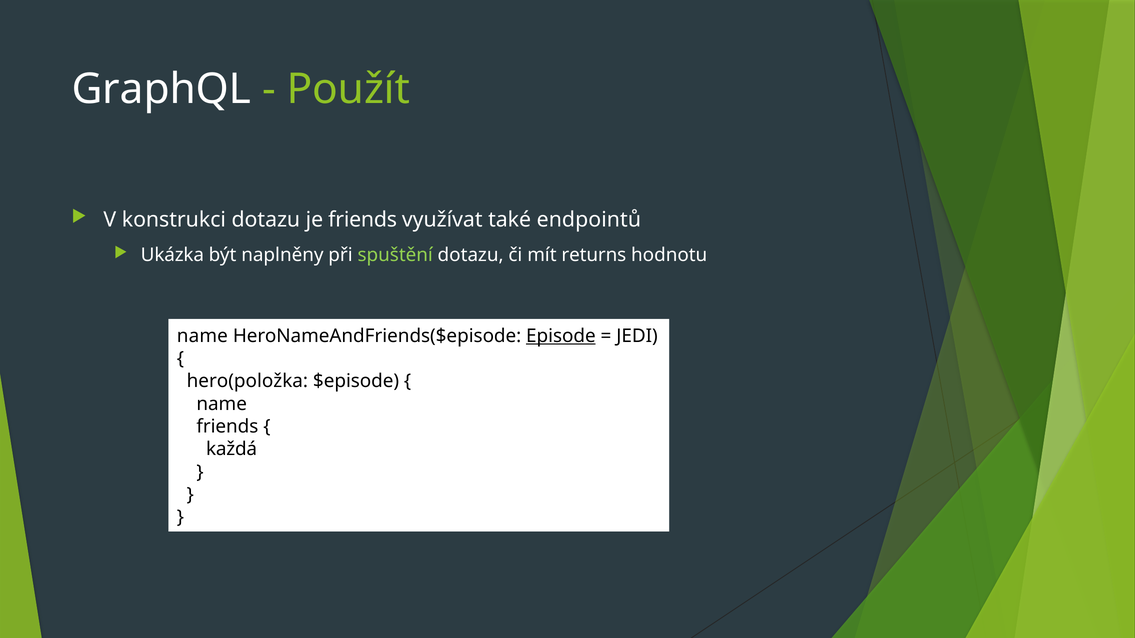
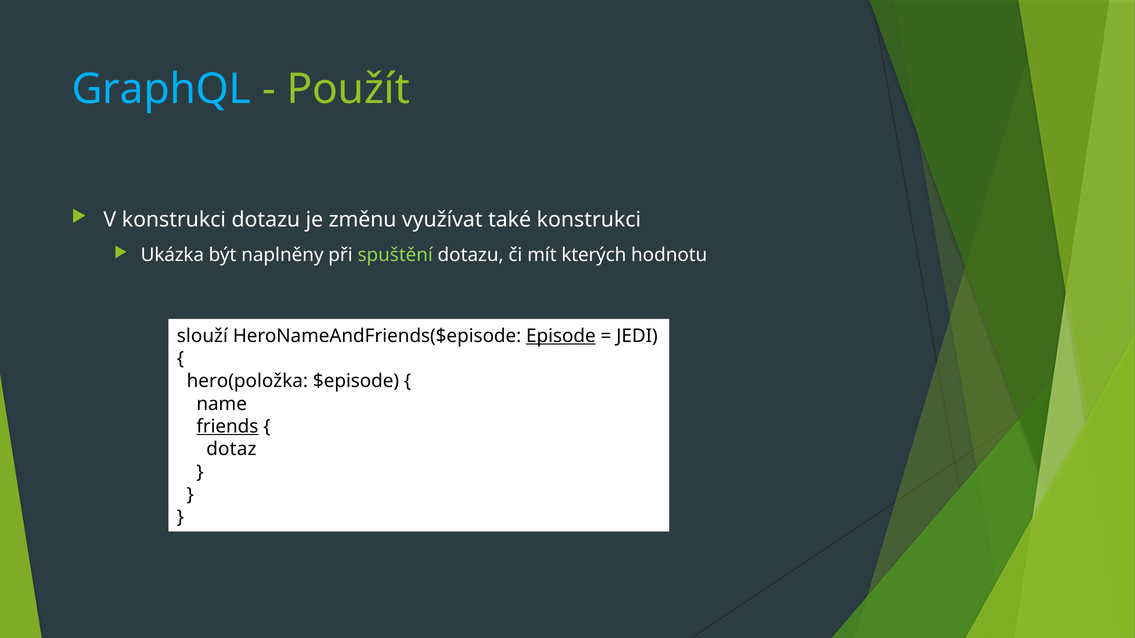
GraphQL colour: white -> light blue (161, 90)
je friends: friends -> změnu (363, 220)
také endpointů: endpointů -> konstrukci (589, 220)
returns: returns -> kterých (594, 255)
name: name -> slouží (202, 336)
friends underline: none -> present (227, 427)
každá: každá -> dotaz (231, 450)
